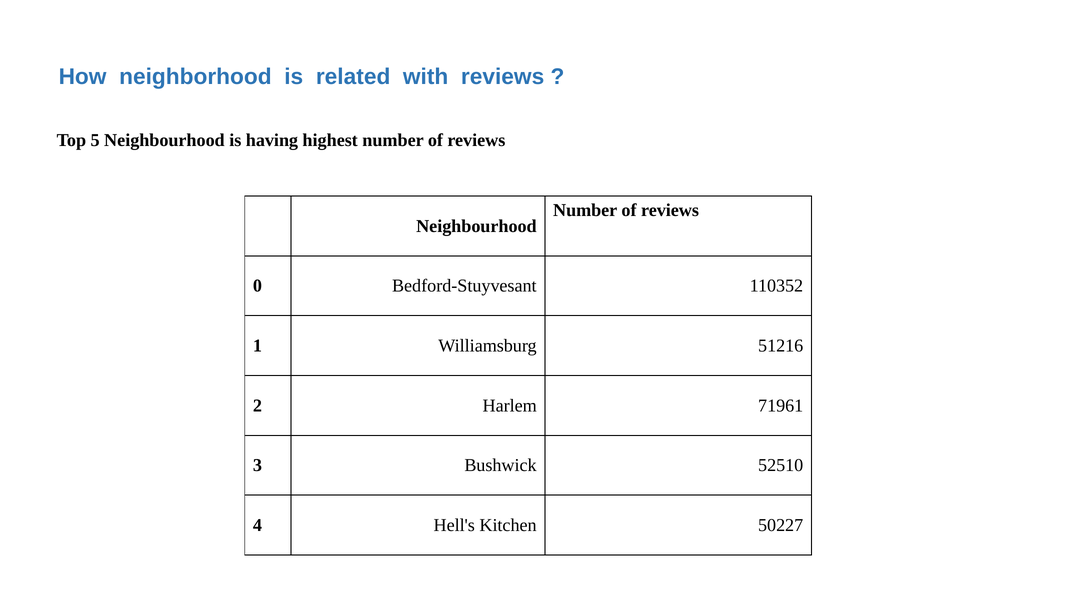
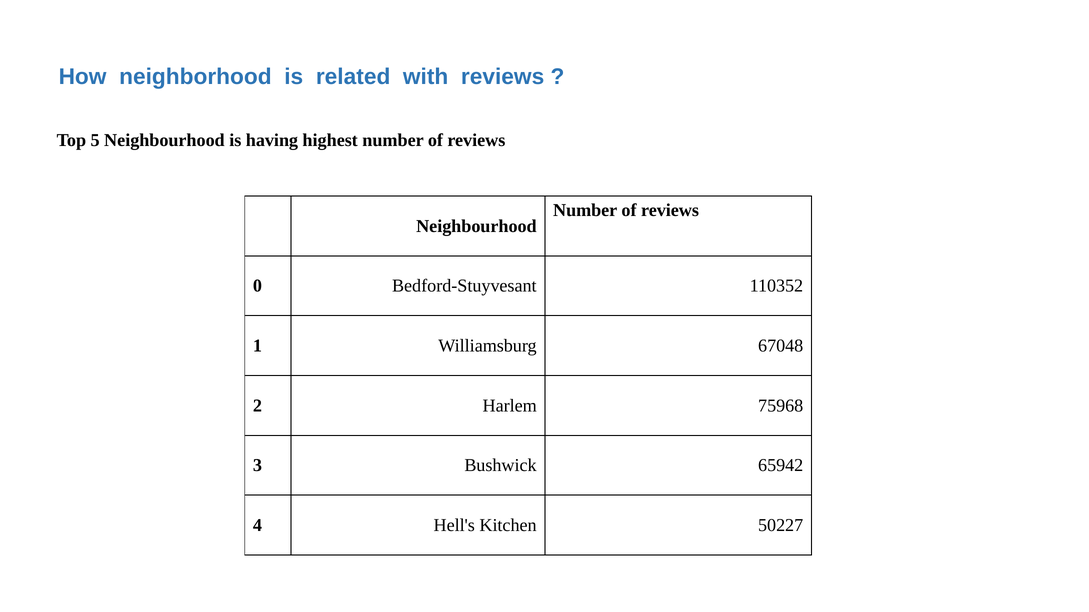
51216: 51216 -> 67048 (781, 346)
71961: 71961 -> 75968 (781, 406)
52510: 52510 -> 65942 (781, 466)
